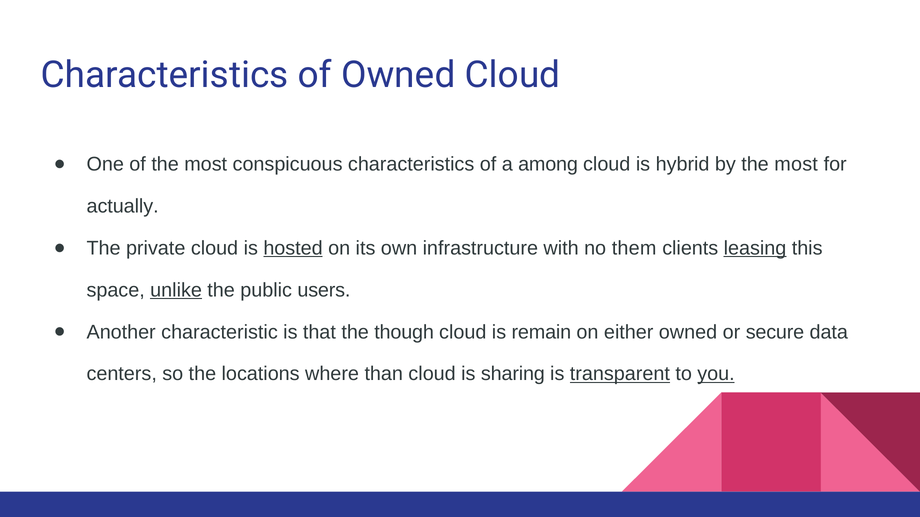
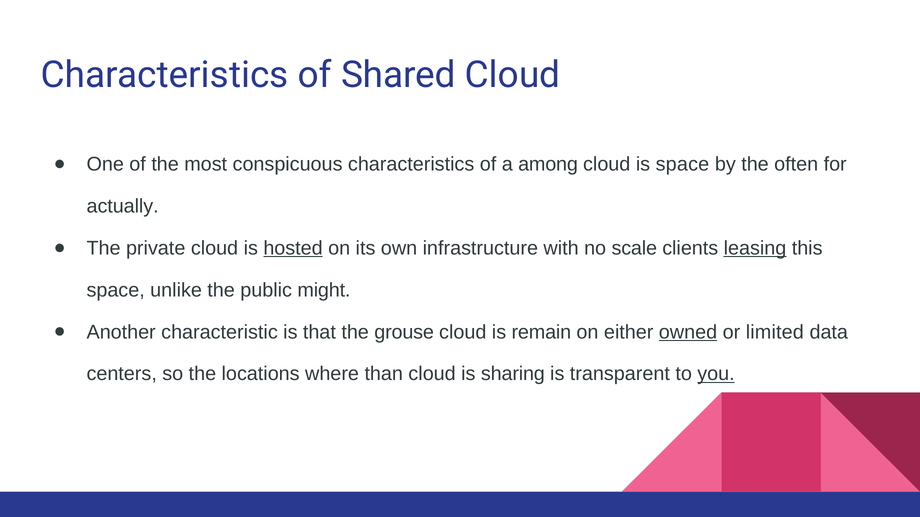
of Owned: Owned -> Shared (398, 75)
is hybrid: hybrid -> space (682, 164)
by the most: most -> often (796, 164)
them: them -> scale (634, 248)
unlike underline: present -> none (176, 290)
users: users -> might (324, 290)
though: though -> grouse (404, 332)
owned underline: none -> present (688, 332)
secure: secure -> limited (775, 332)
transparent underline: present -> none (620, 374)
